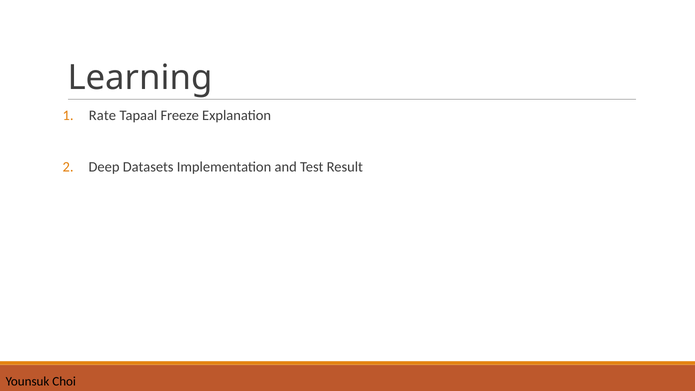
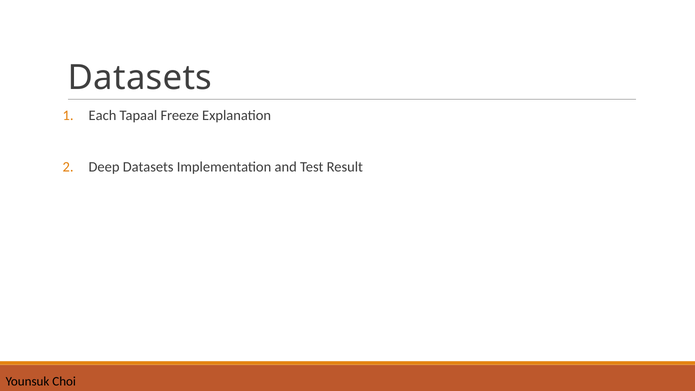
Learning: Learning -> Datasets (140, 78)
Rate: Rate -> Each (102, 116)
